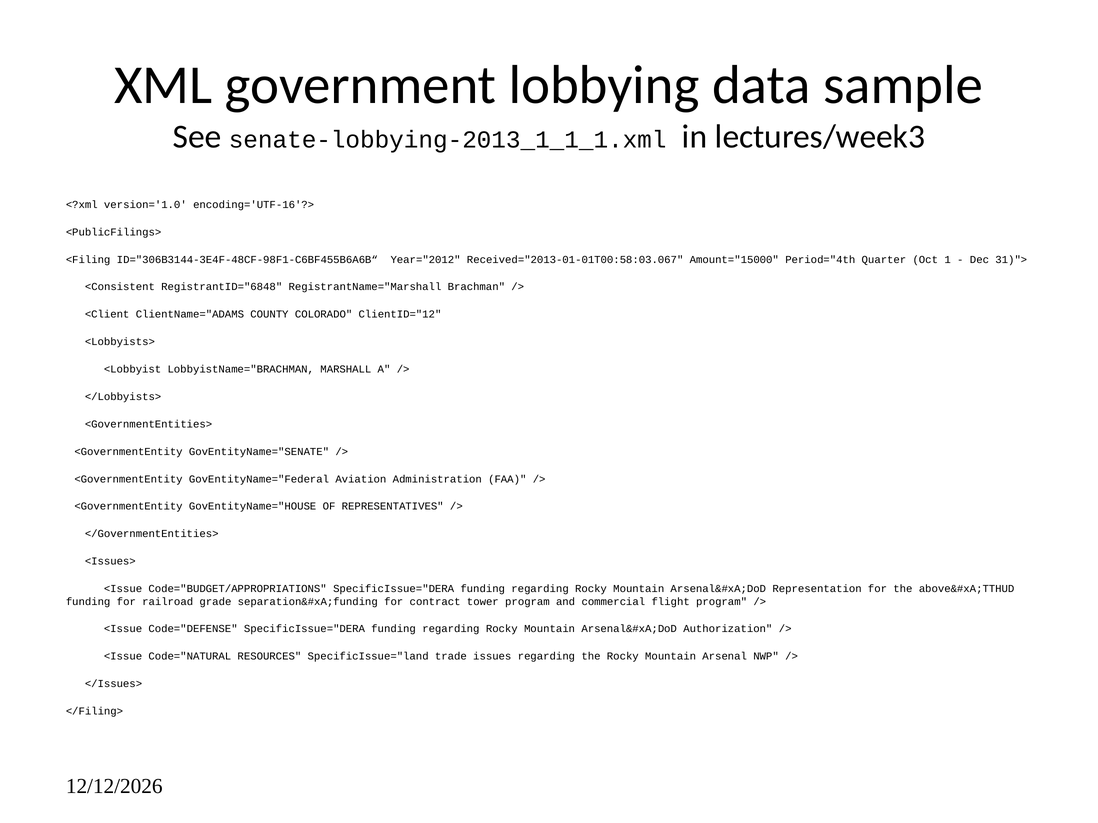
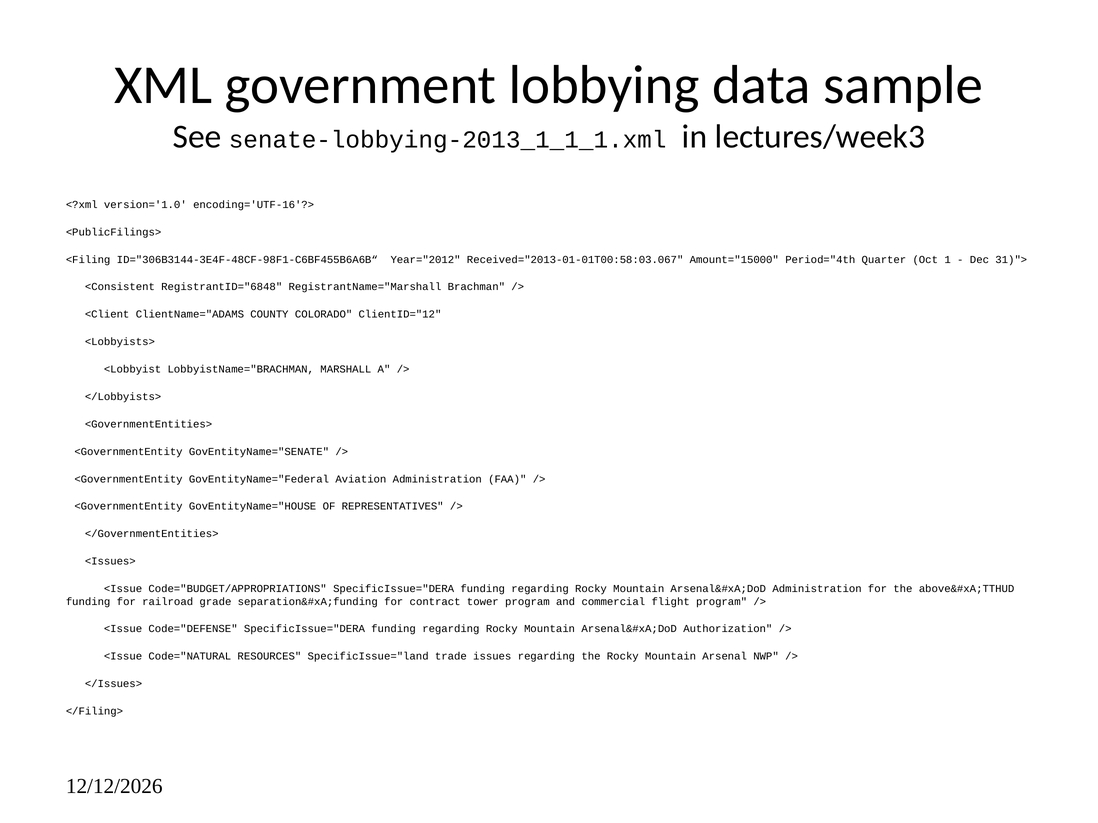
Representation: Representation -> Administration (817, 589)
